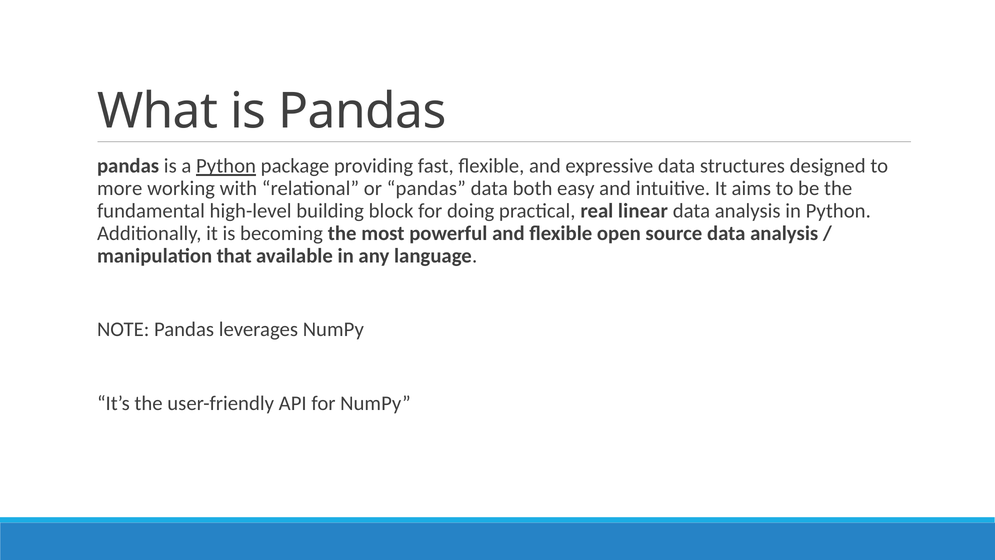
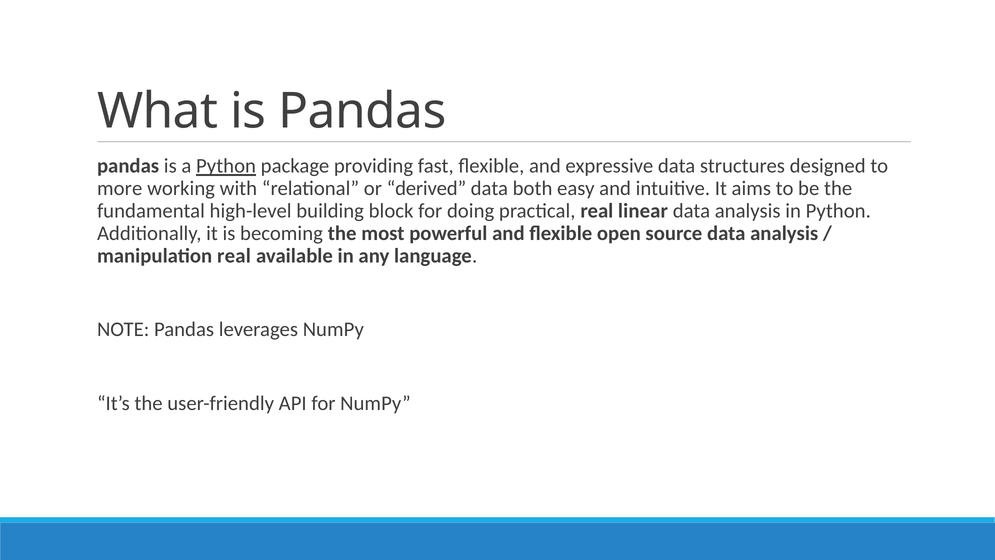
or pandas: pandas -> derived (426, 188)
manipulation that: that -> real (234, 256)
